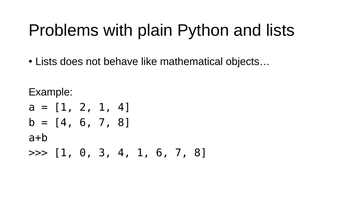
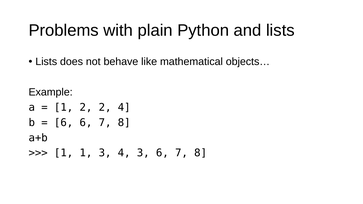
2 1: 1 -> 2 (105, 107)
4: 4 -> 6 (64, 123)
1 0: 0 -> 1 (86, 153)
4 1: 1 -> 3 (143, 153)
